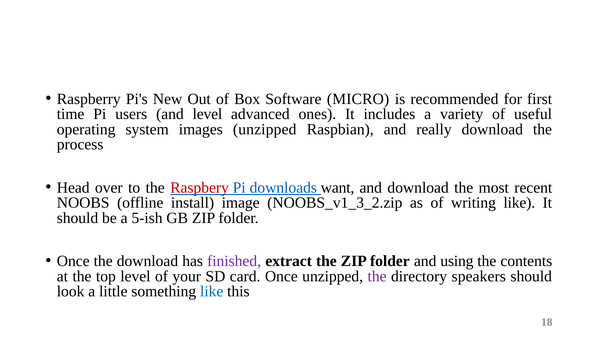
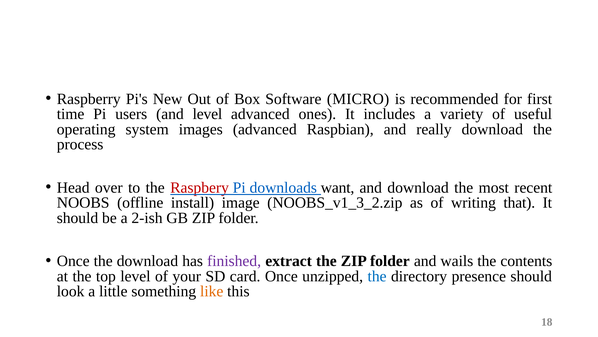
images unzipped: unzipped -> advanced (265, 129)
writing like: like -> that (519, 202)
5-ish: 5-ish -> 2-ish (147, 218)
using: using -> wails (457, 261)
the colour: purple -> blue (377, 276)
speakers: speakers -> presence (479, 276)
like colour: blue -> orange (212, 291)
